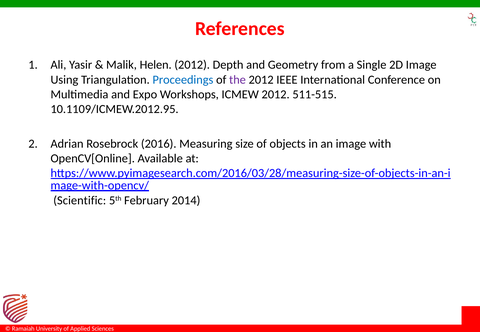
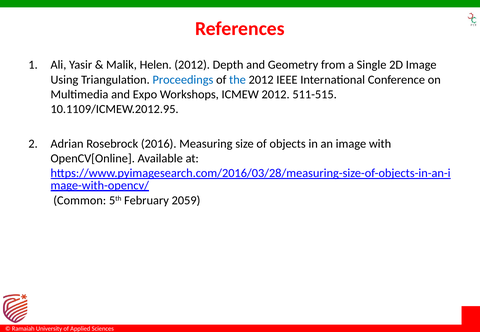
the colour: purple -> blue (238, 80)
Scientific: Scientific -> Common (80, 201)
2014: 2014 -> 2059 (186, 201)
